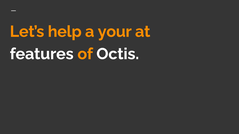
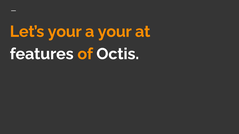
Let’s help: help -> your (65, 32)
